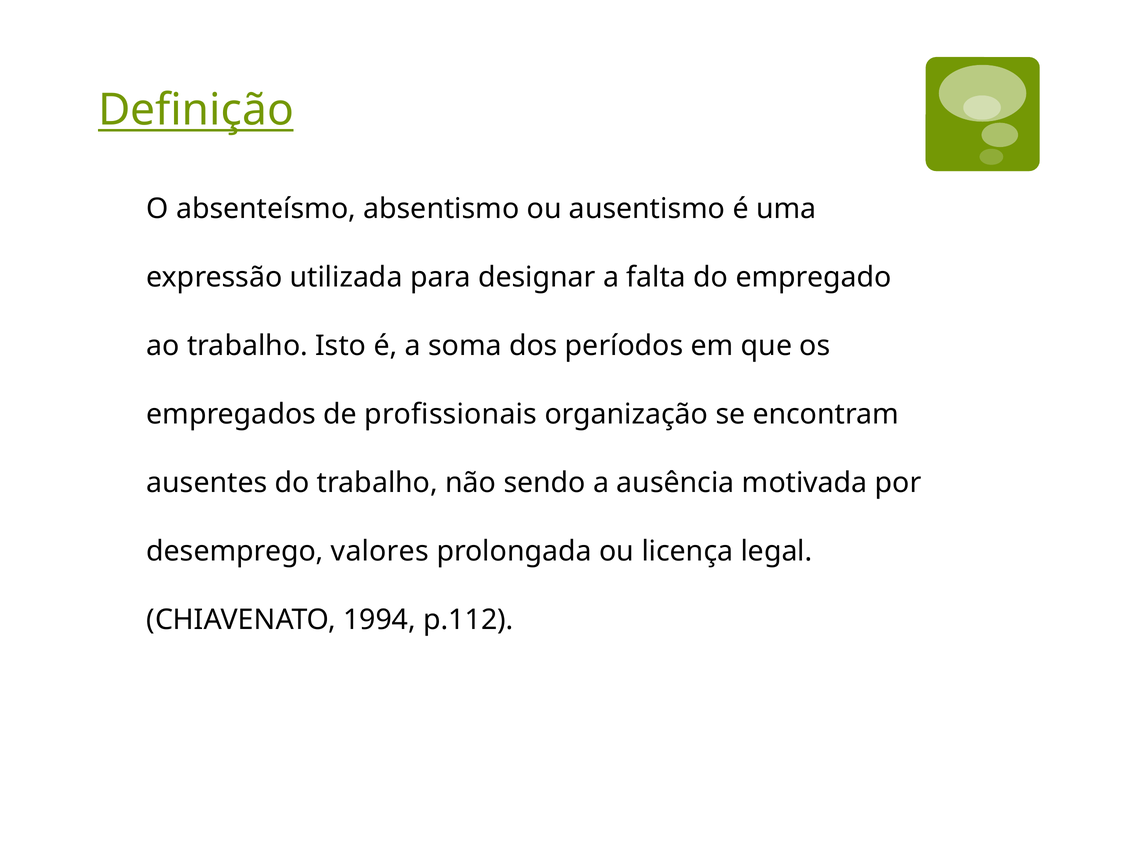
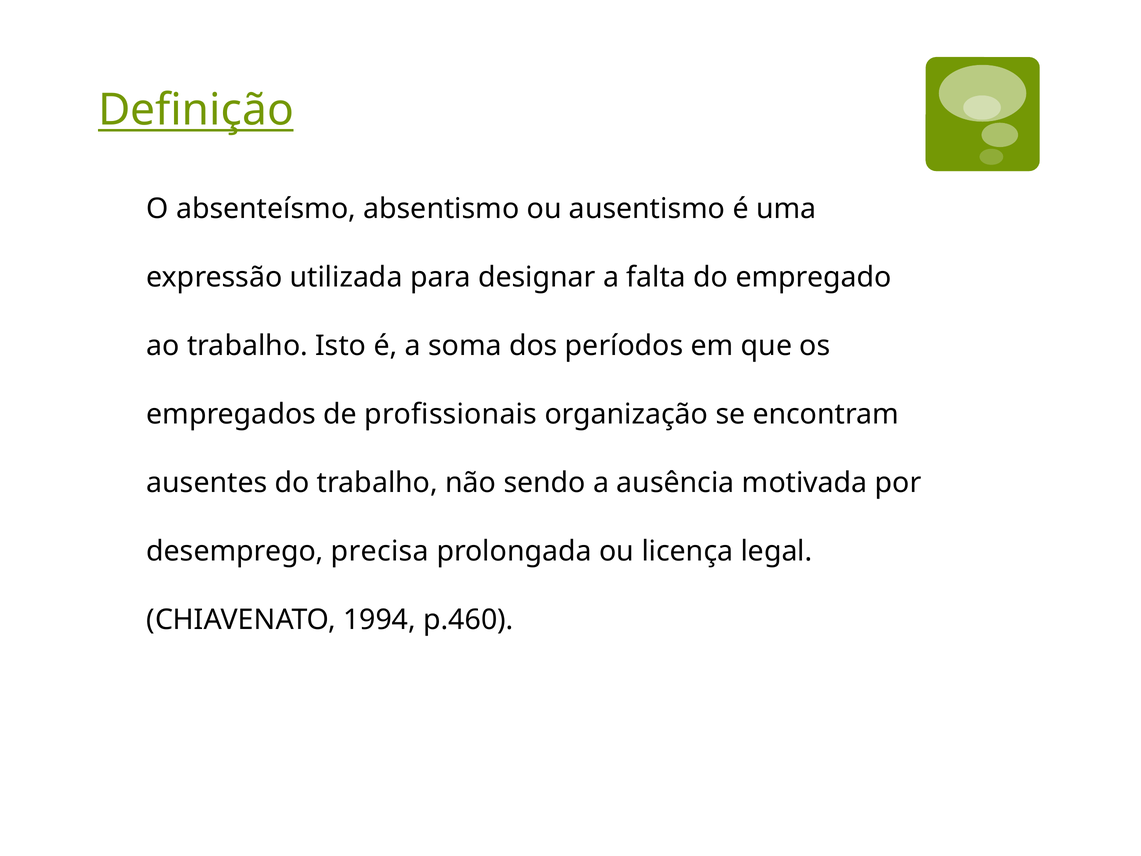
valores: valores -> precisa (380, 551)
p.112: p.112 -> p.460 (468, 619)
